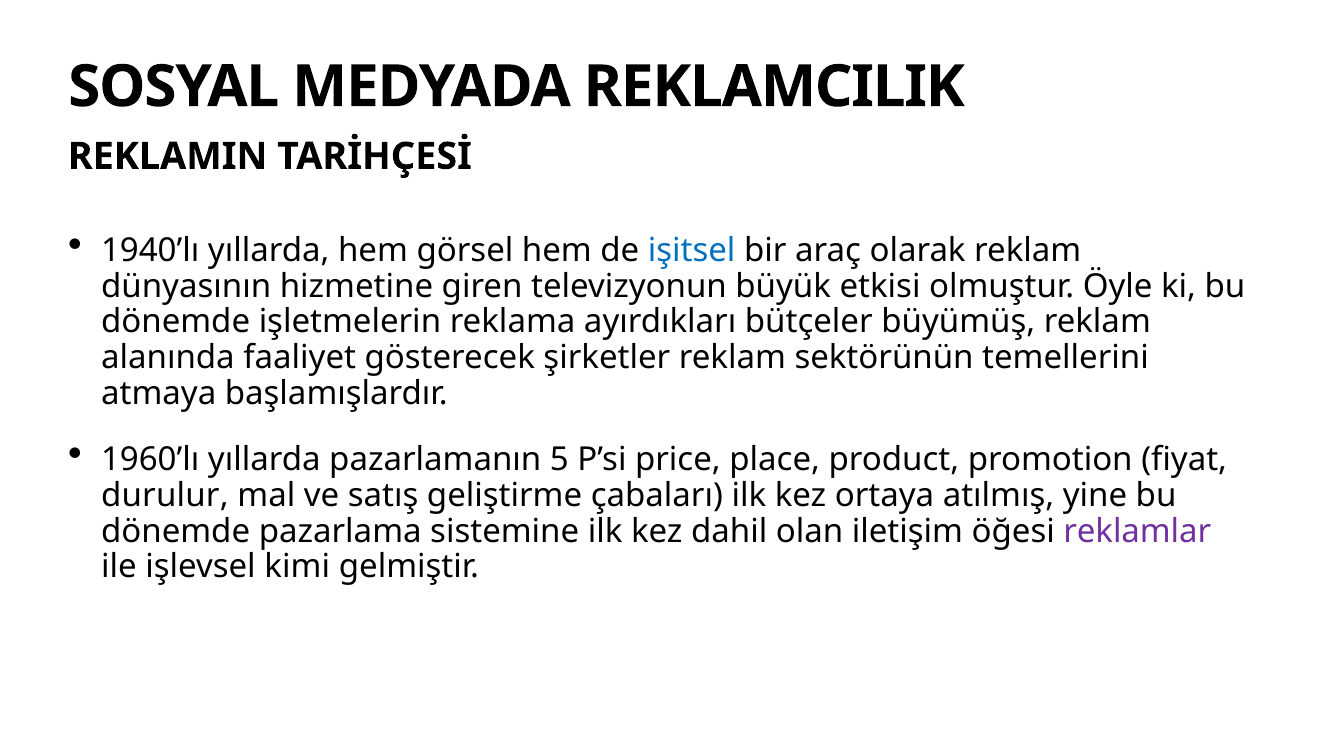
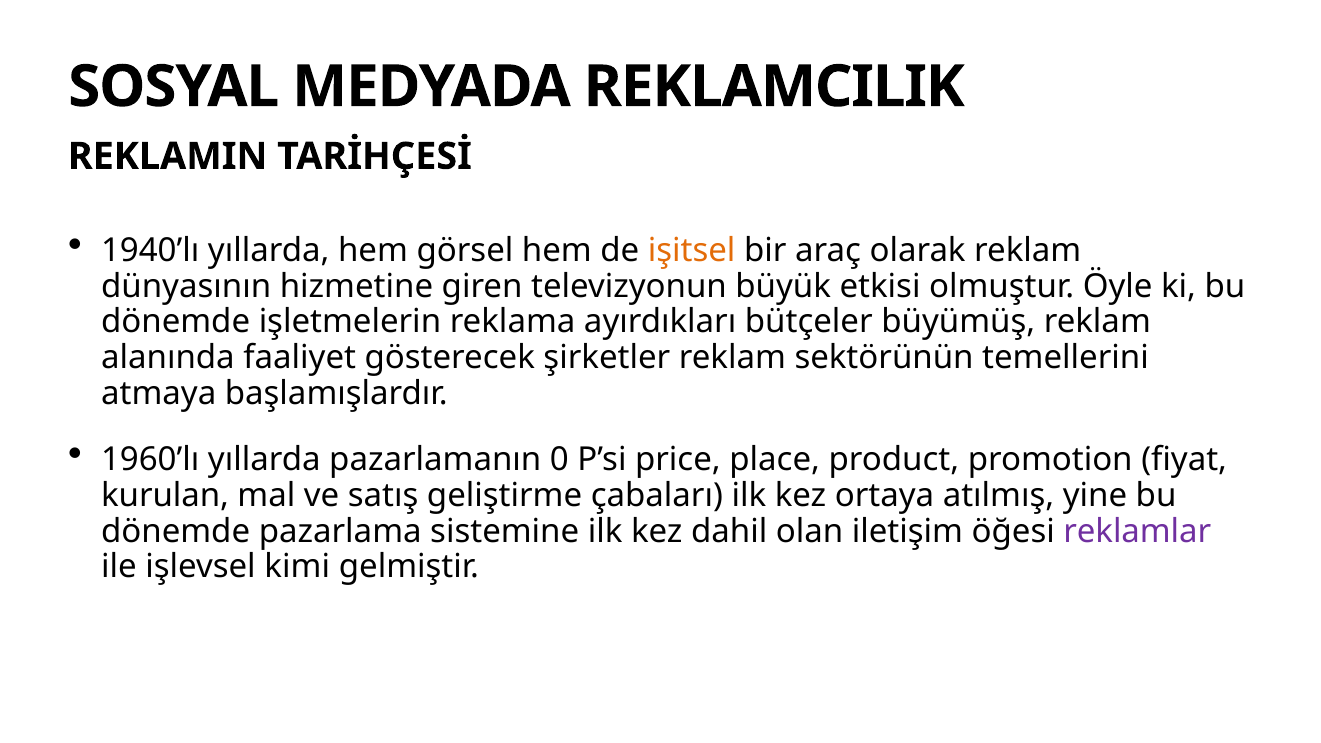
işitsel colour: blue -> orange (692, 251)
5: 5 -> 0 (559, 460)
durulur: durulur -> kurulan (165, 496)
